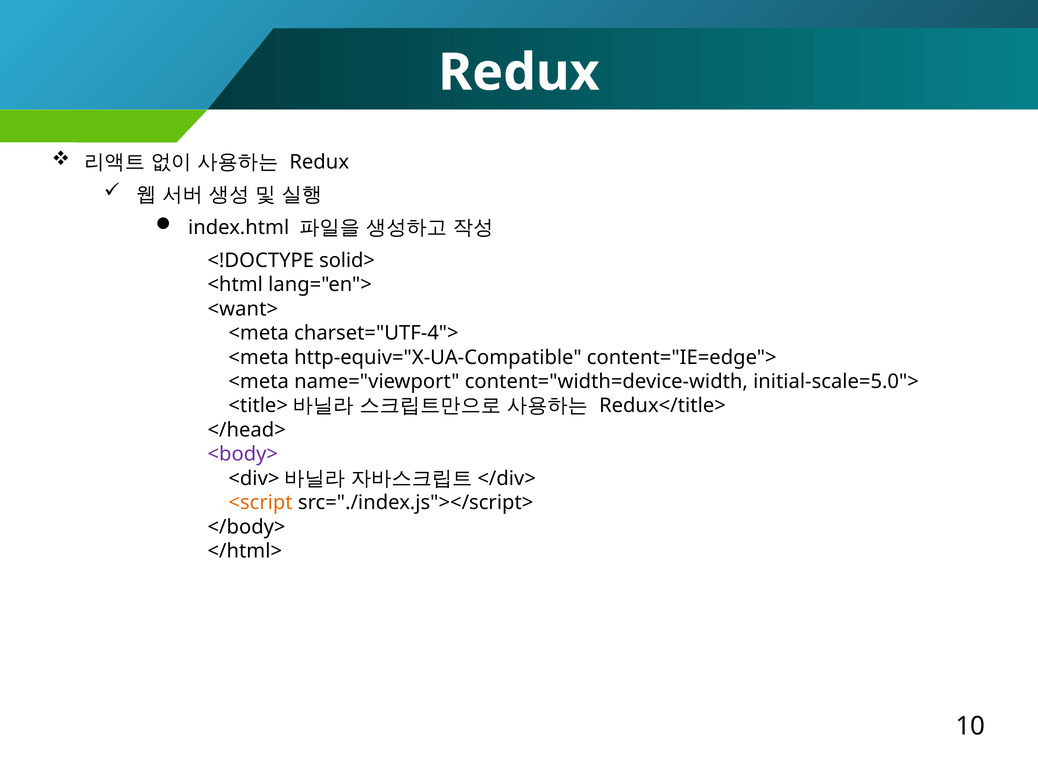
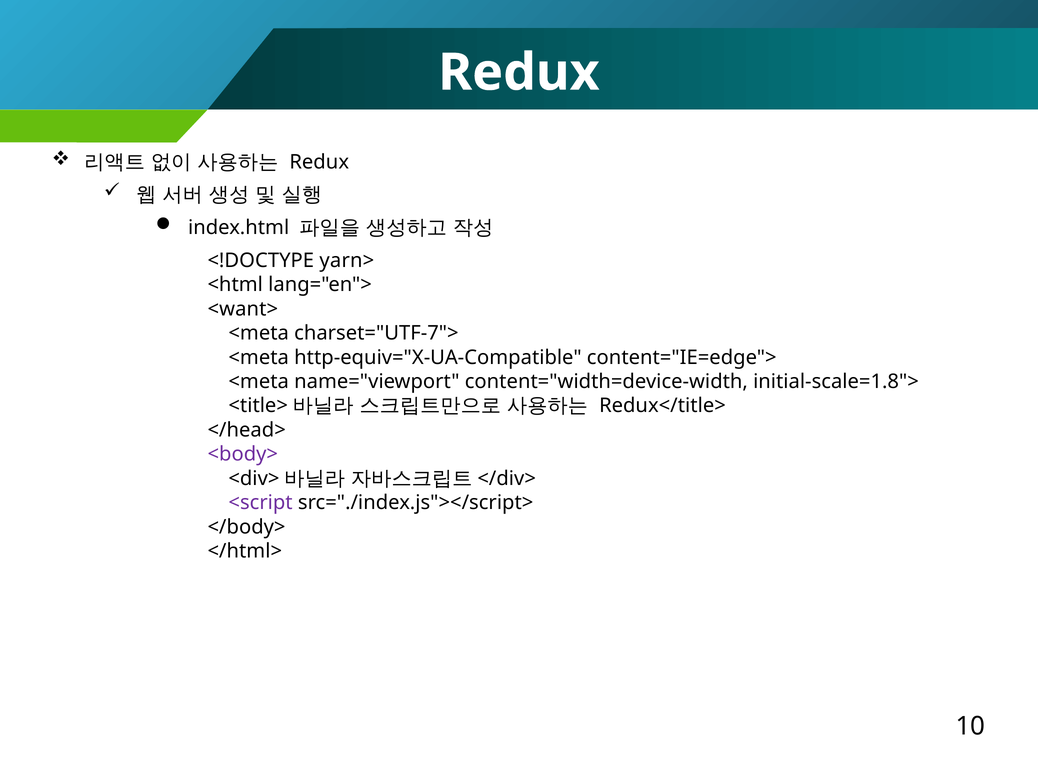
solid>: solid> -> yarn> (347, 261)
charset="UTF-4">: charset="UTF-4"> -> charset="UTF-7"> (376, 333)
initial-scale=5.0">: initial-scale=5.0"> -> initial-scale=1.8"> (836, 382)
<script colour: orange -> purple (261, 503)
